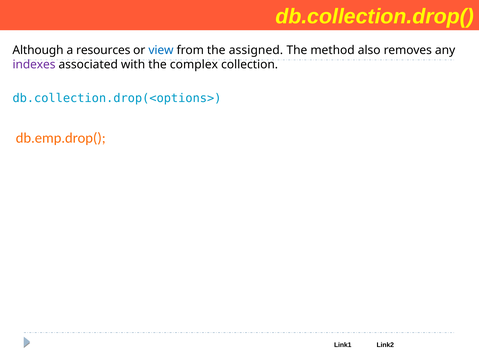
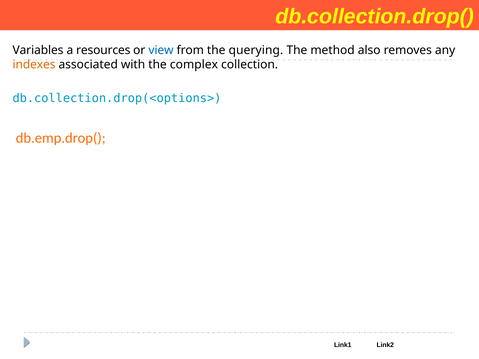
Although: Although -> Variables (38, 50)
assigned: assigned -> querying (256, 50)
indexes colour: purple -> orange (34, 65)
